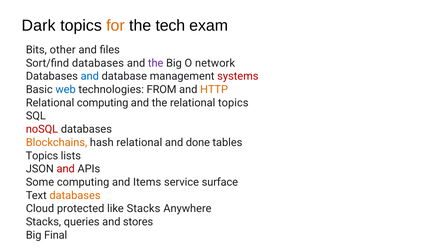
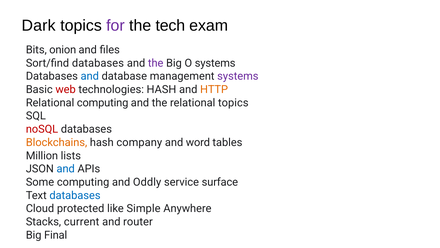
for colour: orange -> purple (115, 26)
other: other -> onion (63, 50)
O network: network -> systems (215, 63)
systems colour: red -> purple (238, 76)
web colour: blue -> red (66, 89)
technologies FROM: FROM -> HASH (161, 89)
hash relational: relational -> company (139, 142)
done: done -> word (198, 142)
Topics: Topics -> Million (42, 155)
and colour: red -> blue (66, 169)
Items: Items -> Oddly (147, 182)
databases colour: orange -> blue (75, 195)
like Stacks: Stacks -> Simple (144, 208)
queries: queries -> current (82, 221)
stores: stores -> router (138, 221)
